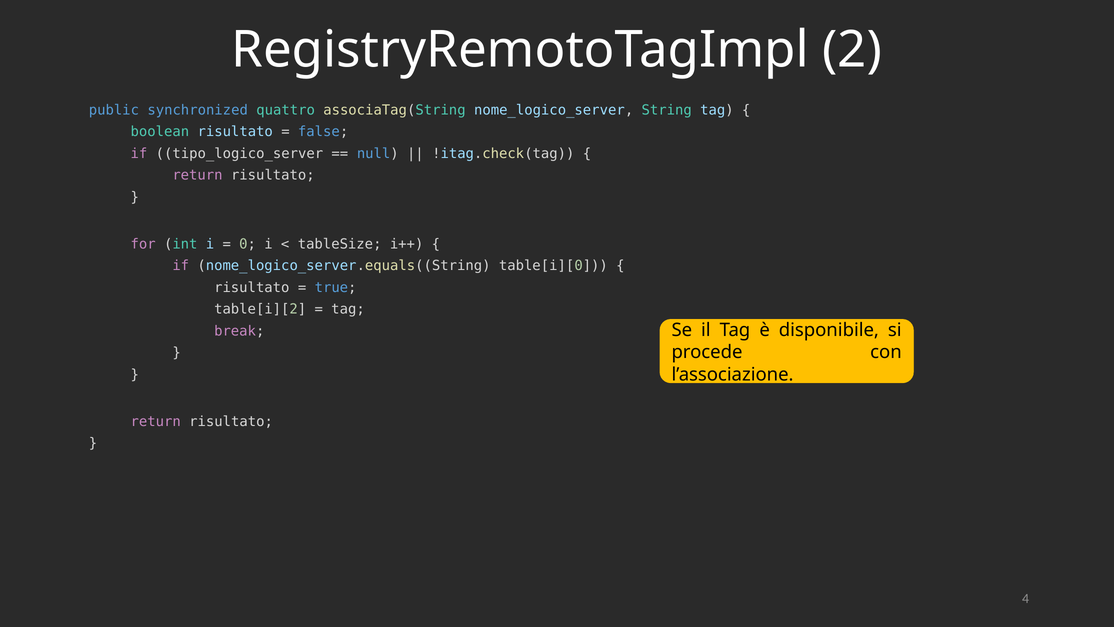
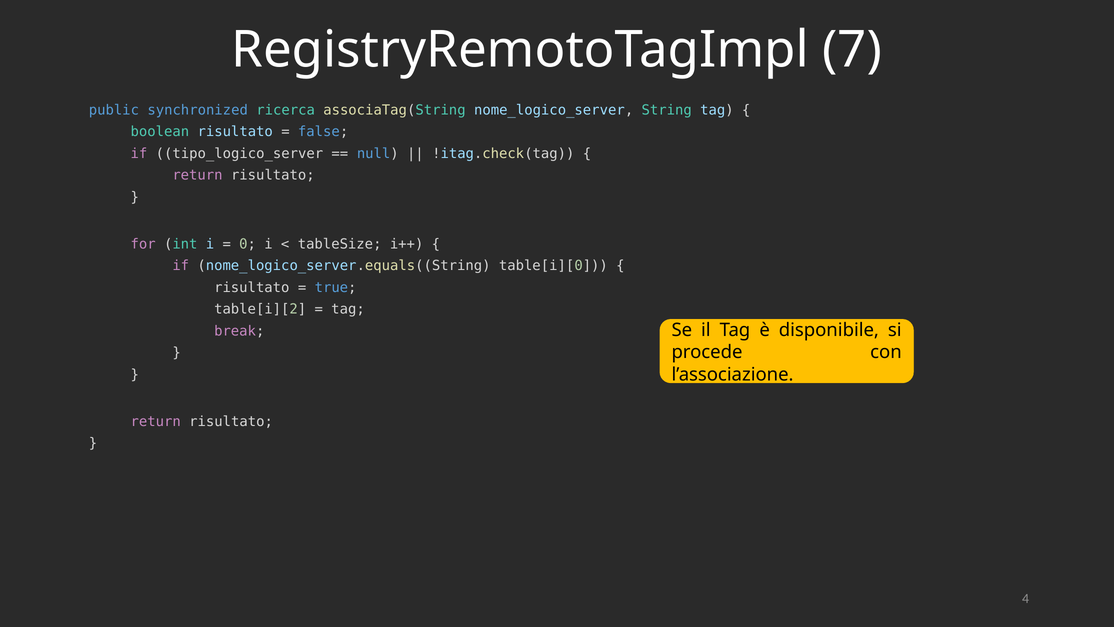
2: 2 -> 7 (852, 50)
quattro: quattro -> ricerca (286, 110)
